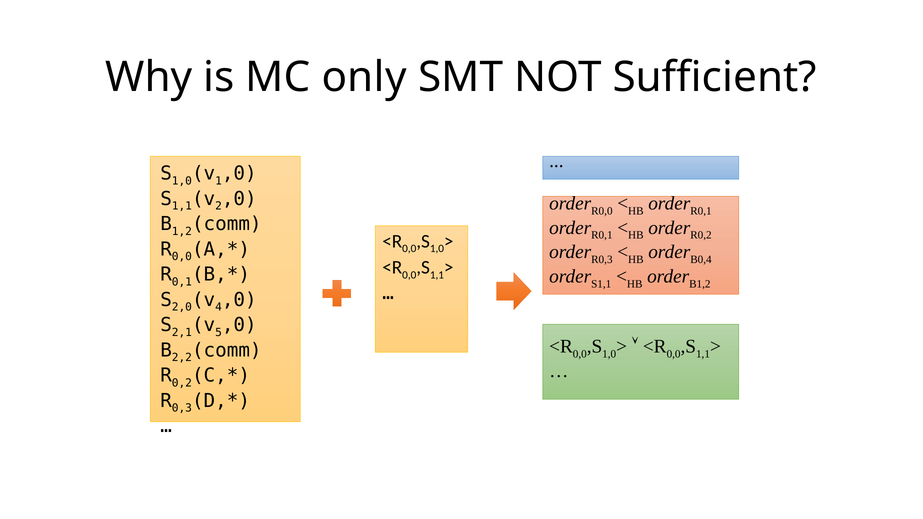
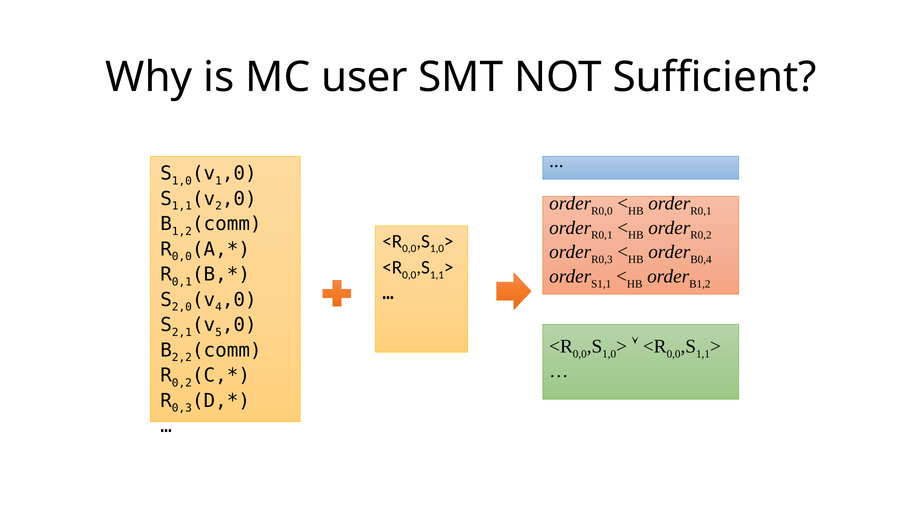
only: only -> user (365, 78)
